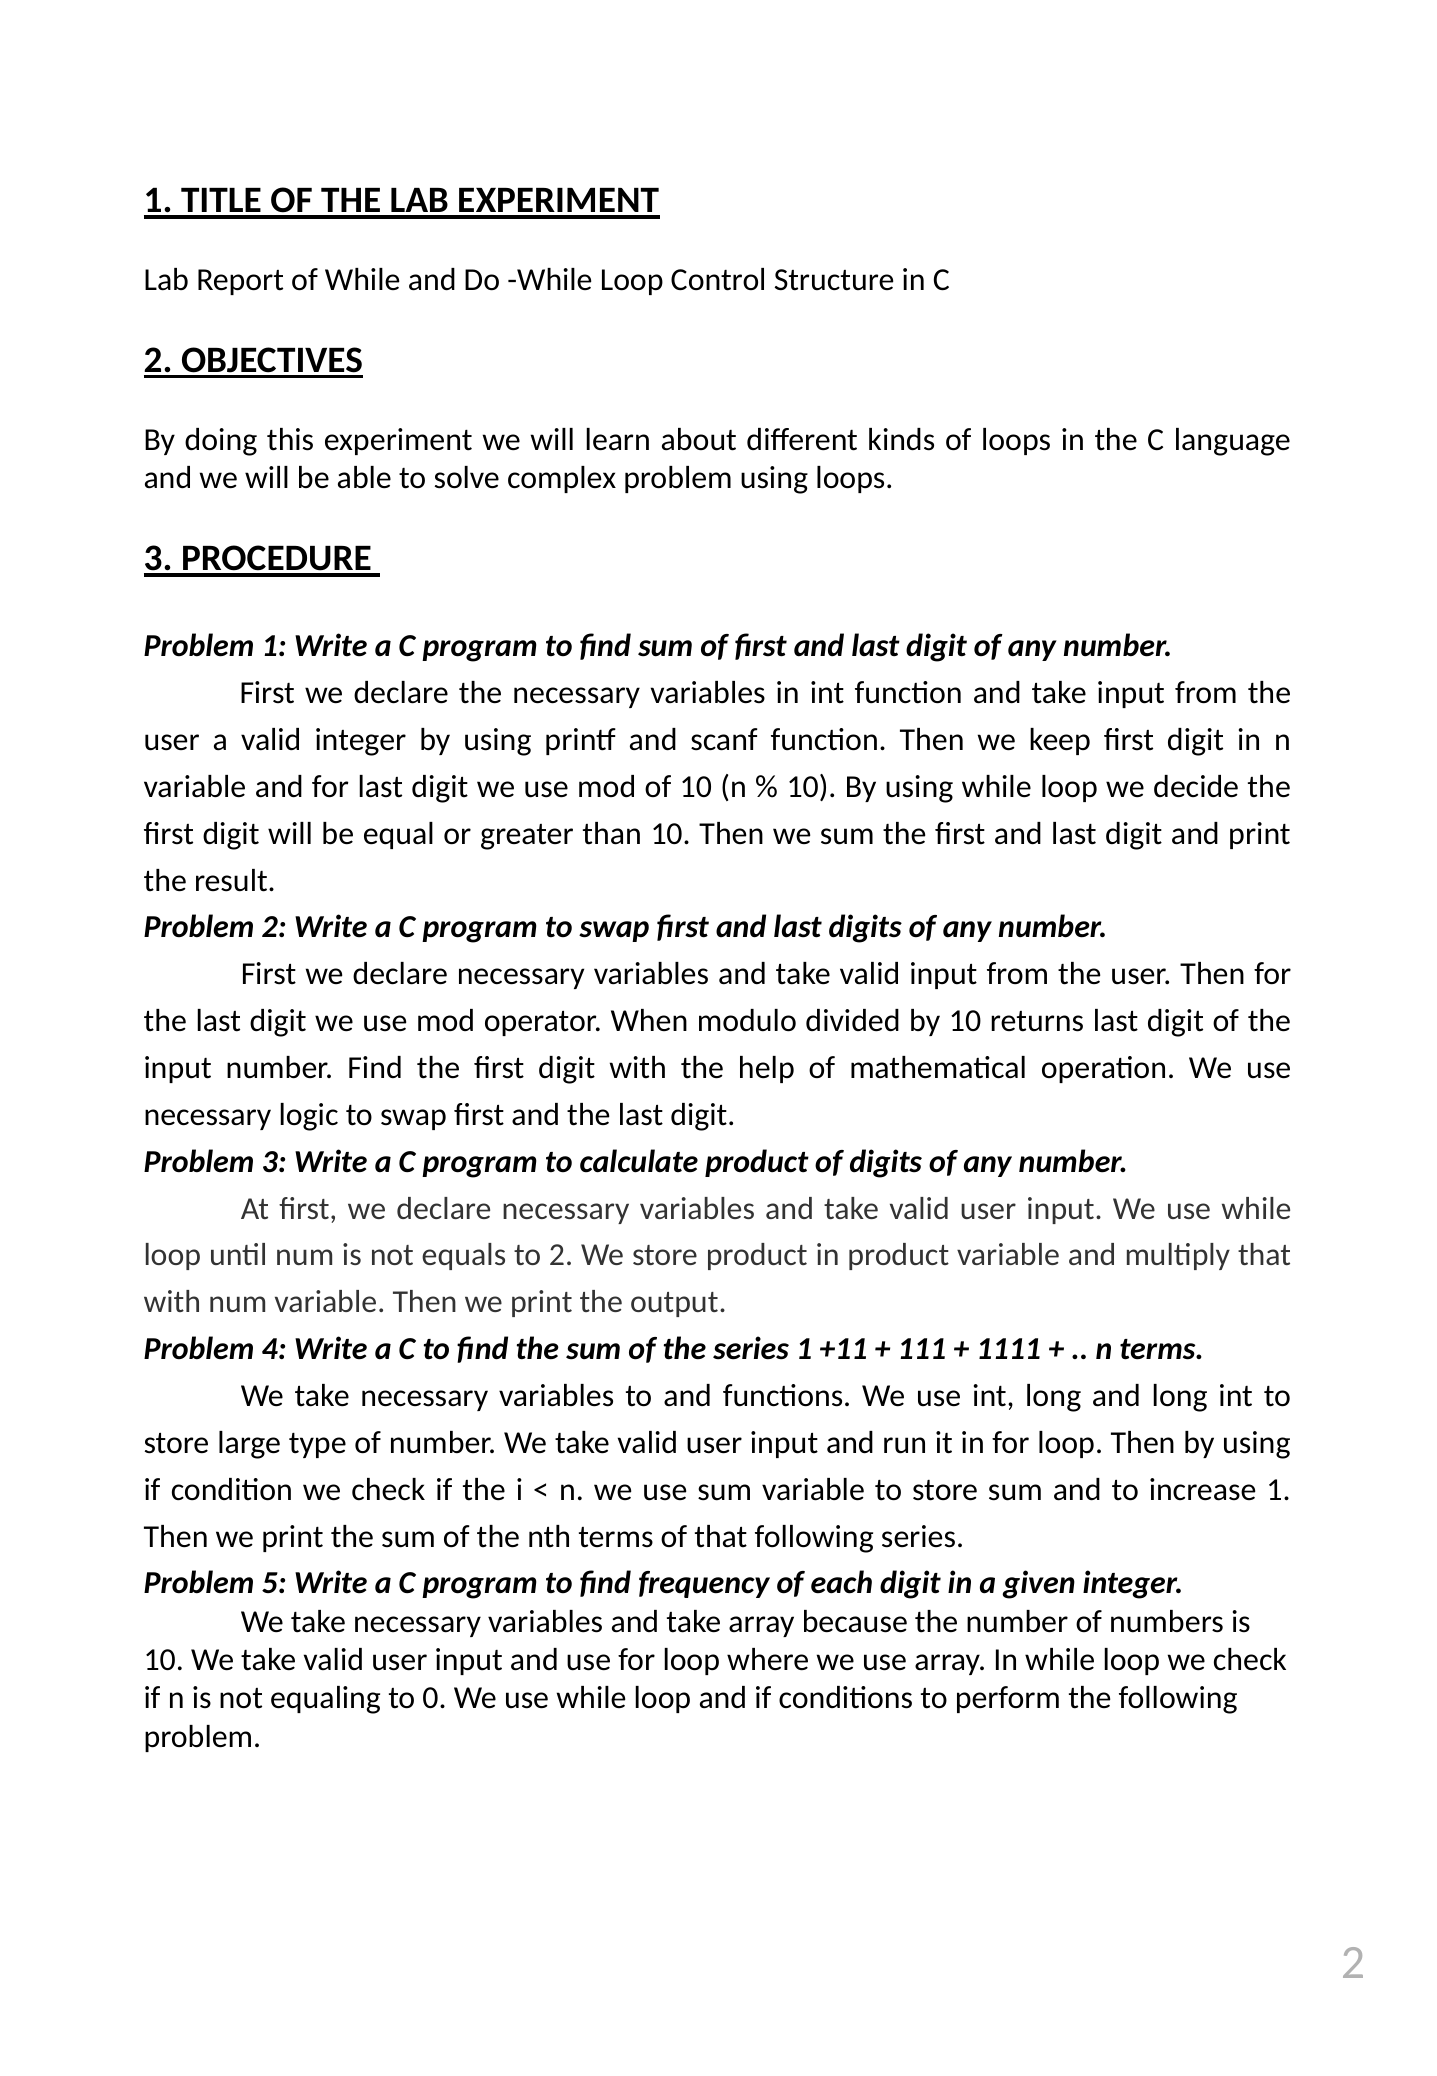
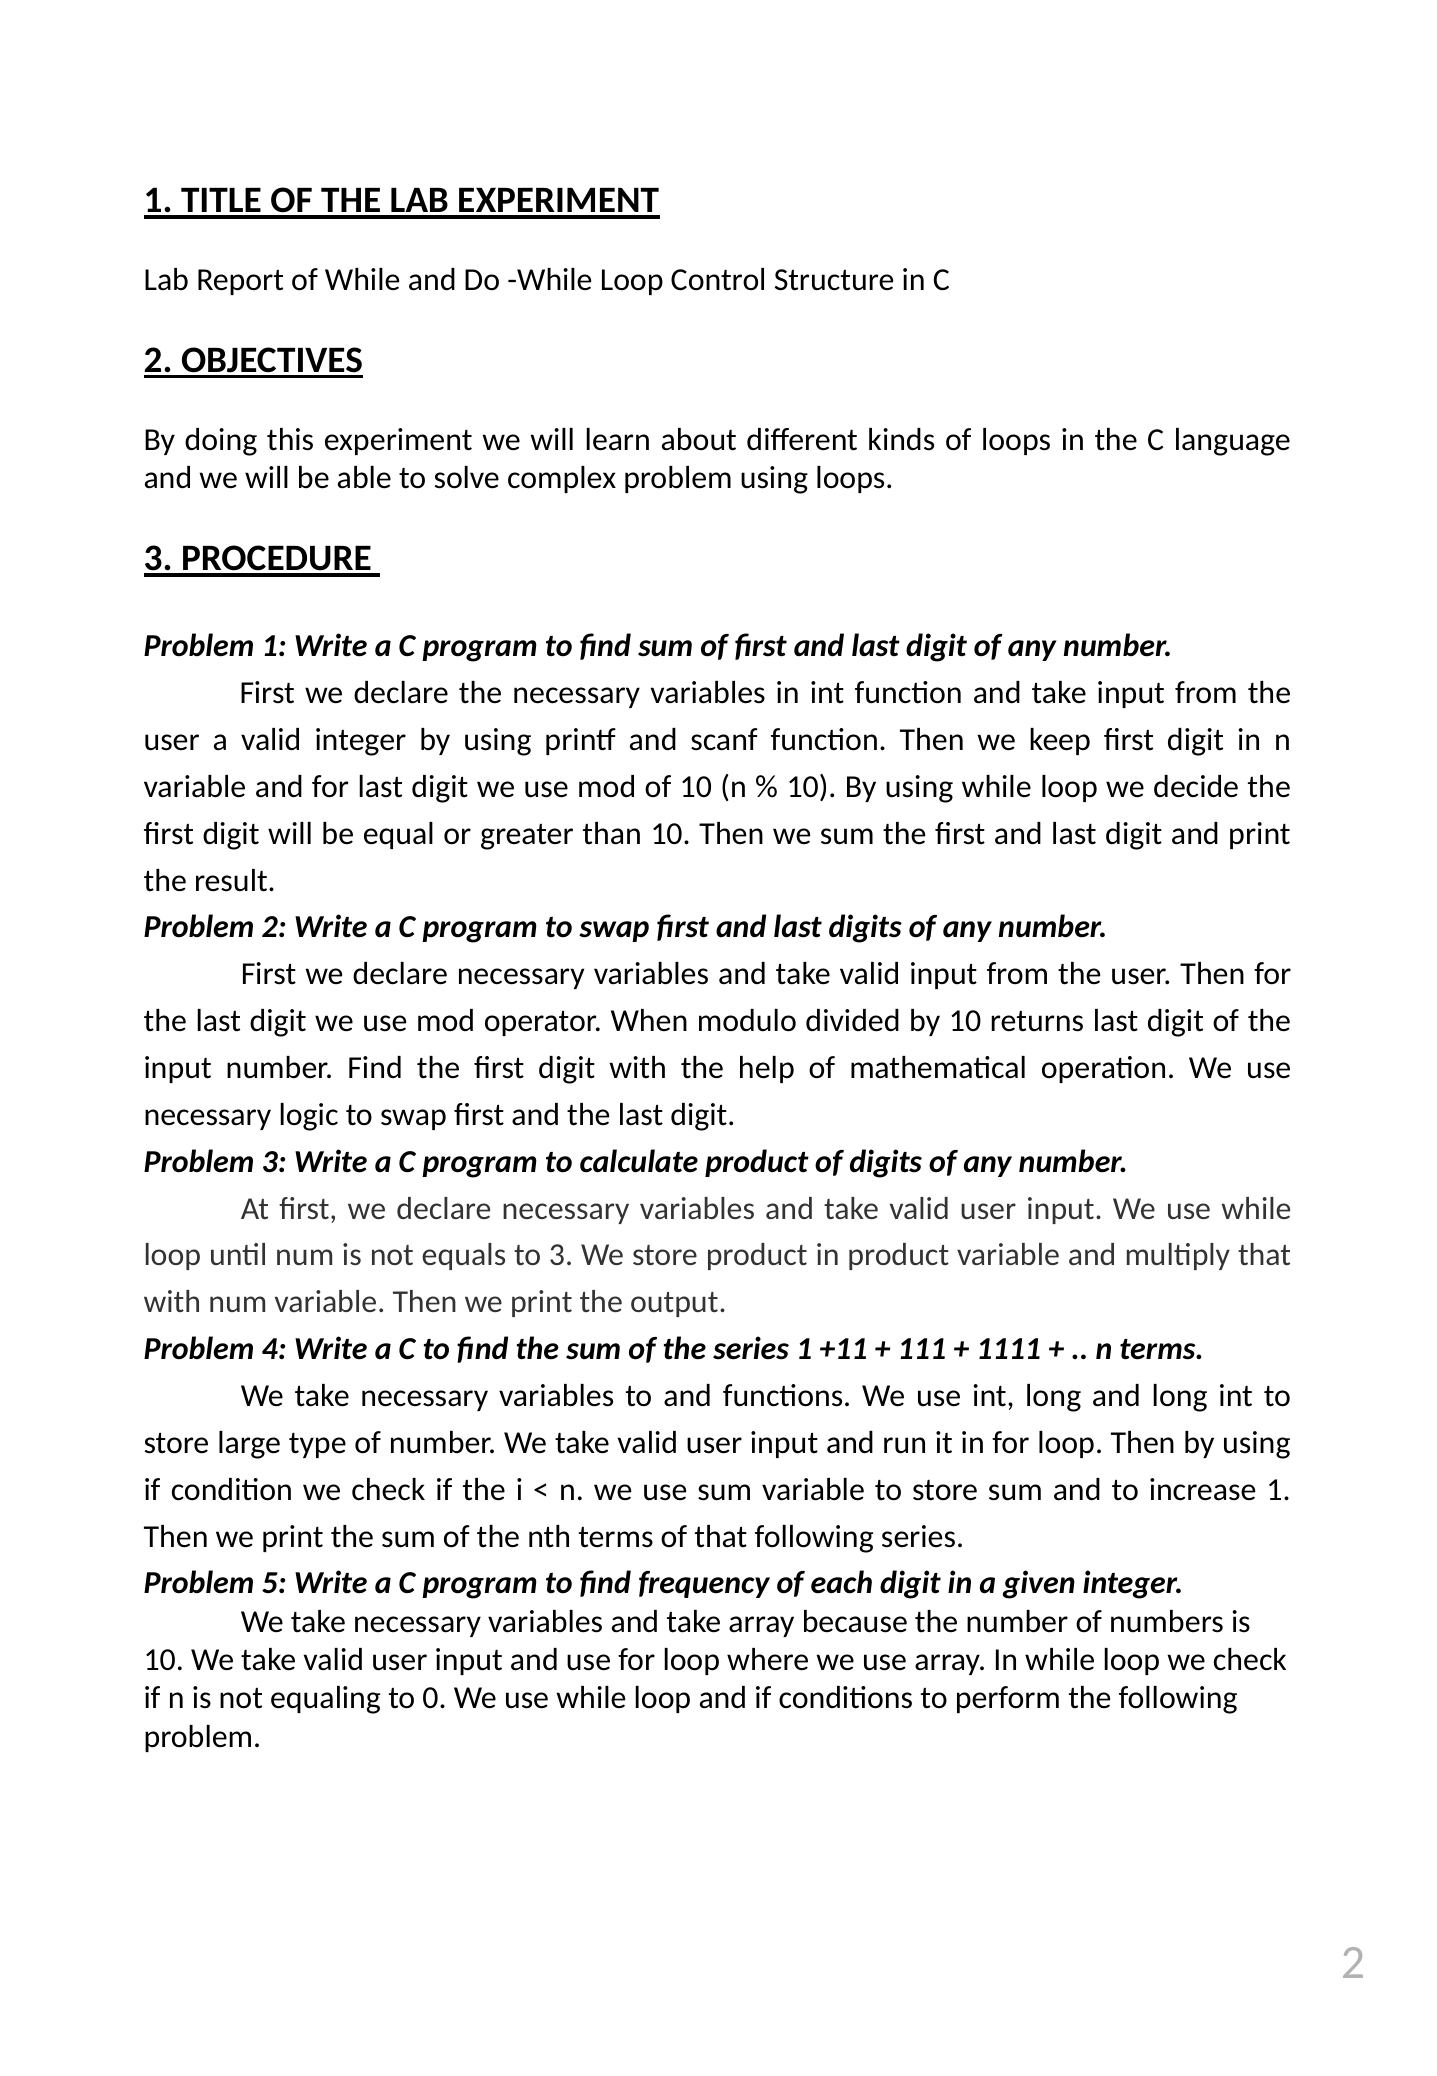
to 2: 2 -> 3 (561, 1255)
